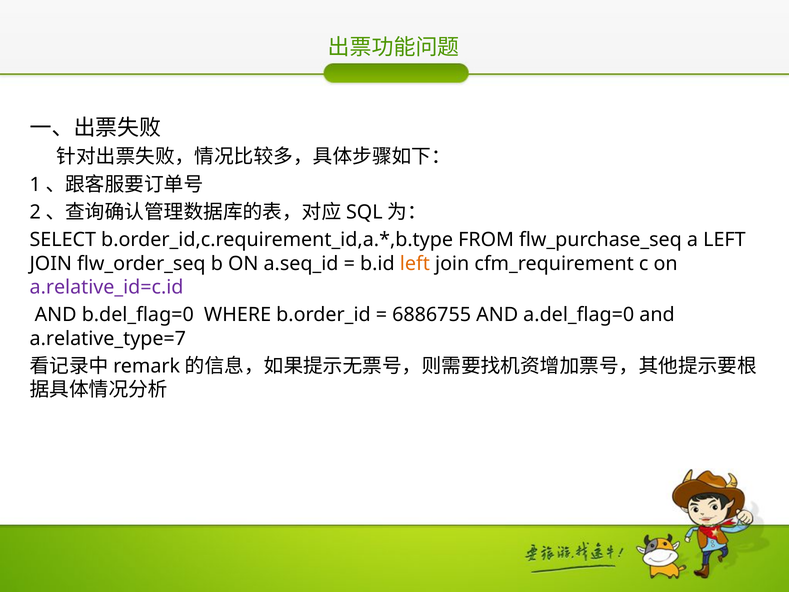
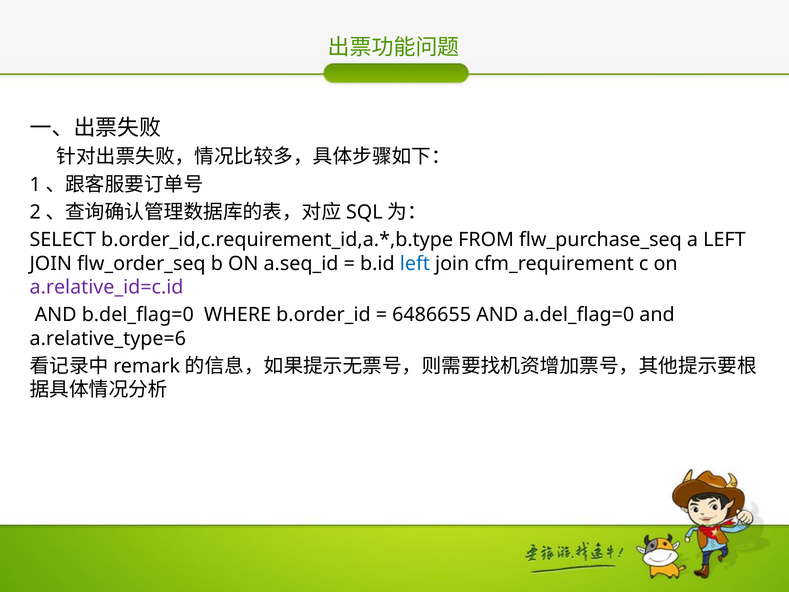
left colour: orange -> blue (415, 263)
6886755: 6886755 -> 6486655 (432, 315)
a.relative_type=7: a.relative_type=7 -> a.relative_type=6 (108, 338)
